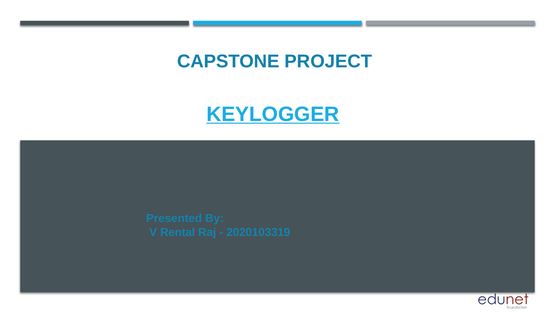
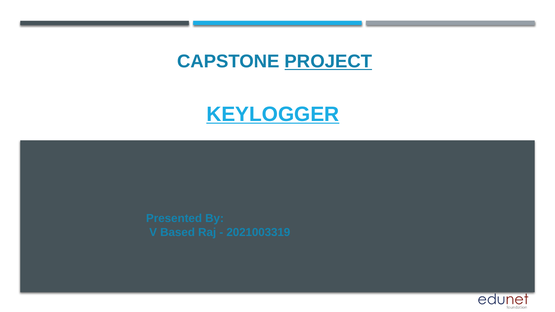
PROJECT underline: none -> present (328, 62)
Rental: Rental -> Based (178, 232)
2020103319: 2020103319 -> 2021003319 (258, 232)
